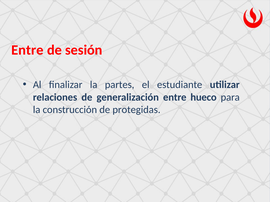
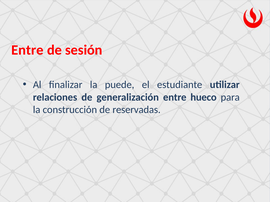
partes: partes -> puede (120, 85)
protegidas: protegidas -> reservadas (137, 110)
